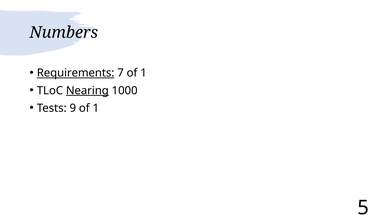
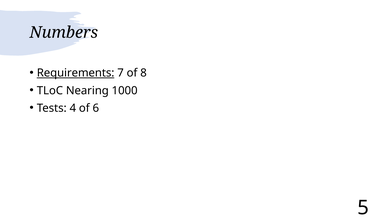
7 of 1: 1 -> 8 (144, 73)
Nearing underline: present -> none (87, 91)
9: 9 -> 4 (73, 108)
1: 1 -> 6 (96, 108)
